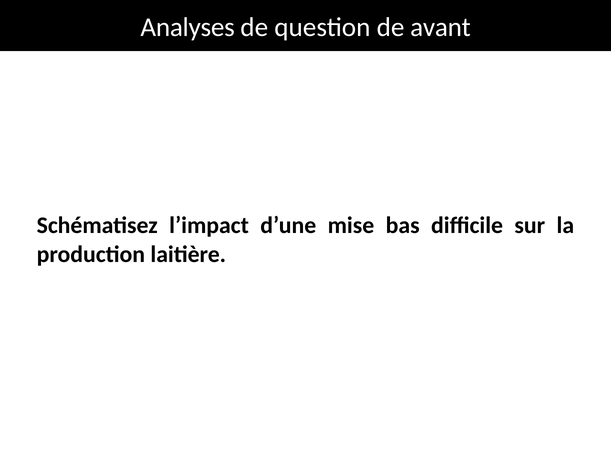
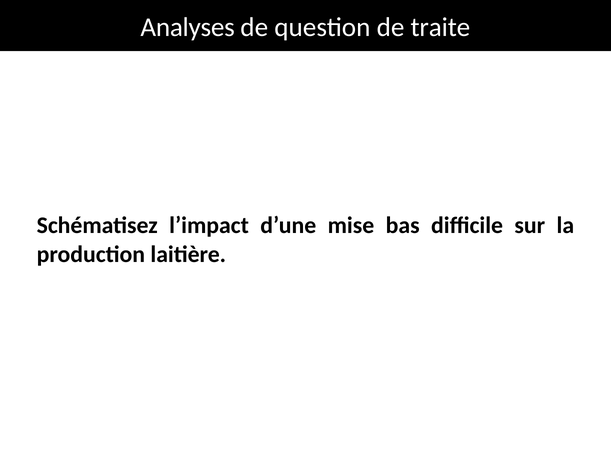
avant: avant -> traite (440, 27)
